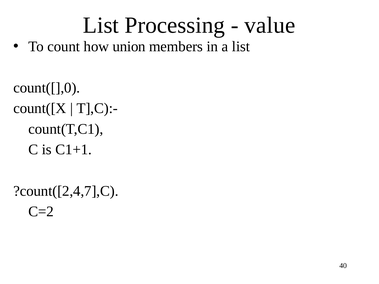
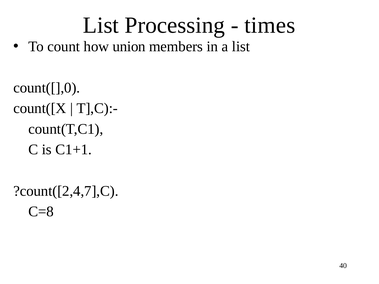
value: value -> times (270, 25)
C=2: C=2 -> C=8 (41, 212)
